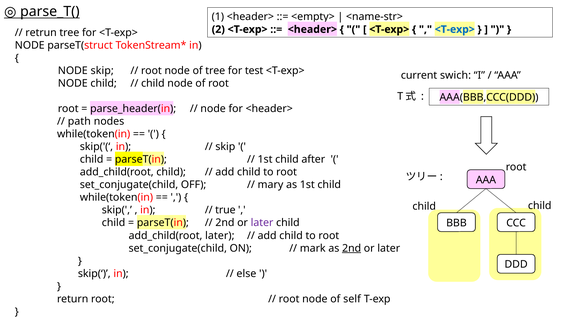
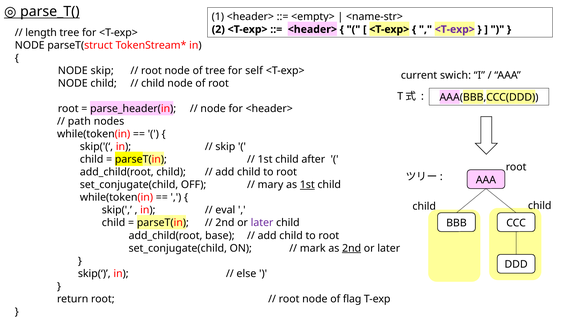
<T-exp> colour: blue -> purple (455, 29)
retrun: retrun -> length (41, 33)
test: test -> self (254, 71)
1st underline: none -> present (307, 185)
true: true -> eval (225, 210)
add_child(root later: later -> base (220, 235)
self: self -> flag (352, 299)
